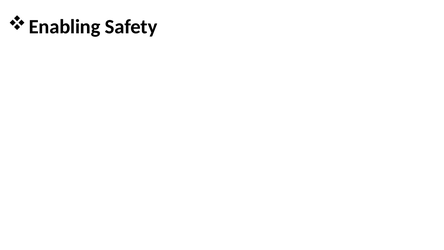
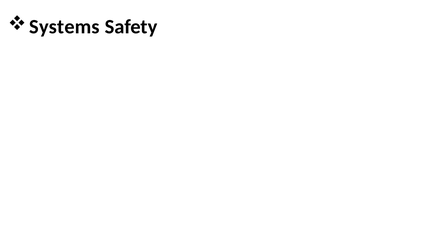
Enabling: Enabling -> Systems (64, 27)
